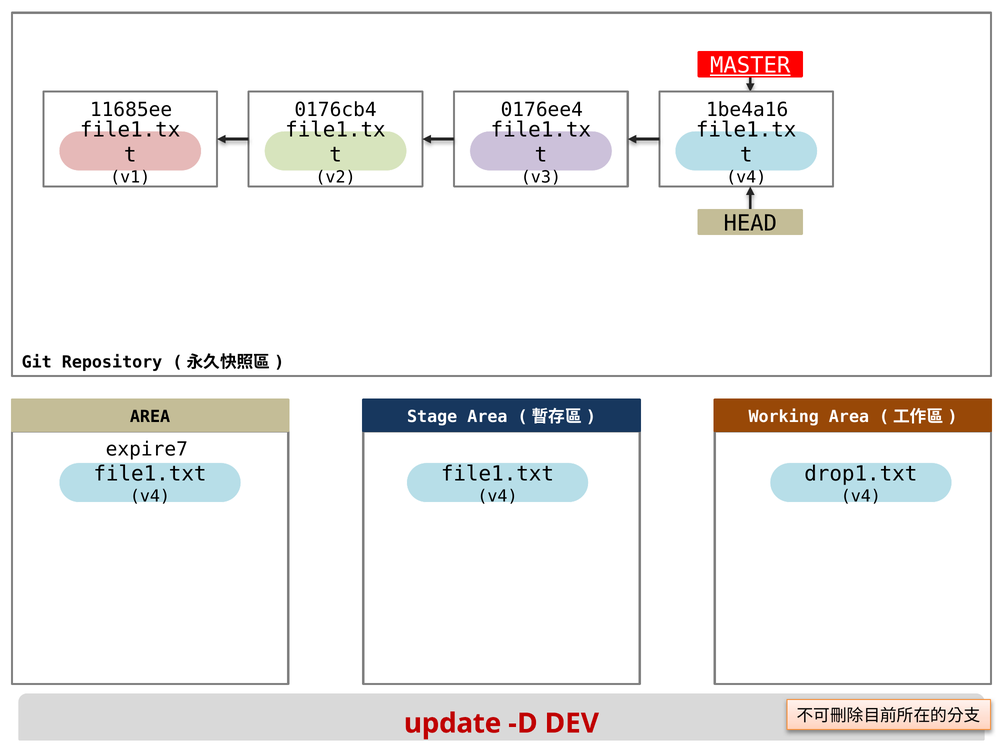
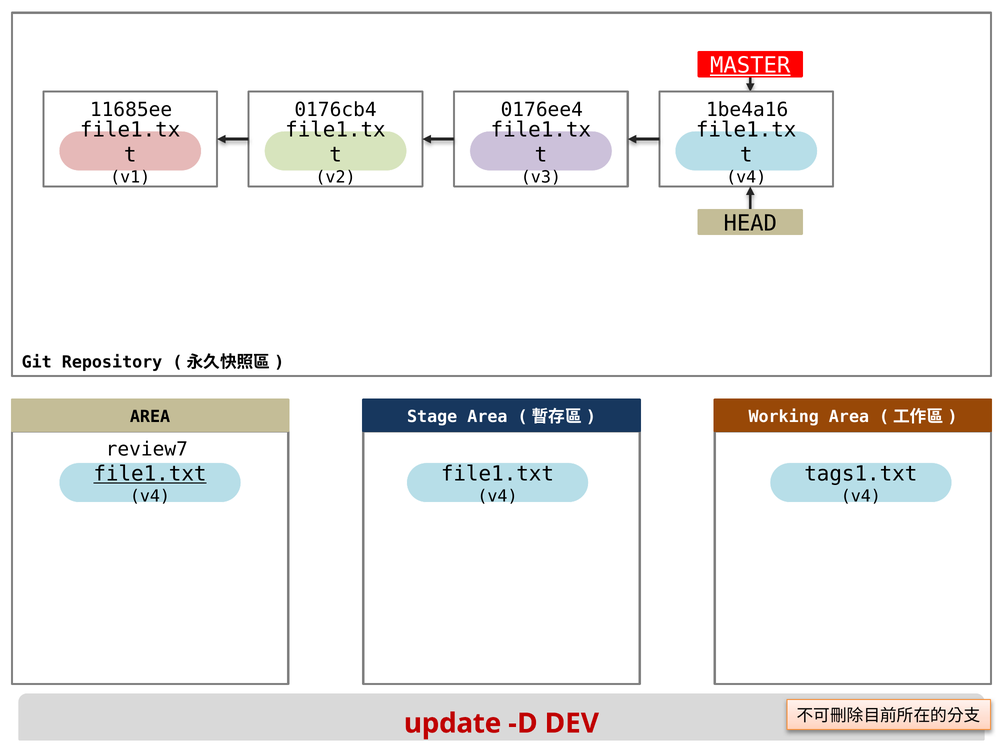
expire7: expire7 -> review7 (147, 449)
file1.txt underline: none -> present (150, 474)
drop1.txt: drop1.txt -> tags1.txt (861, 474)
